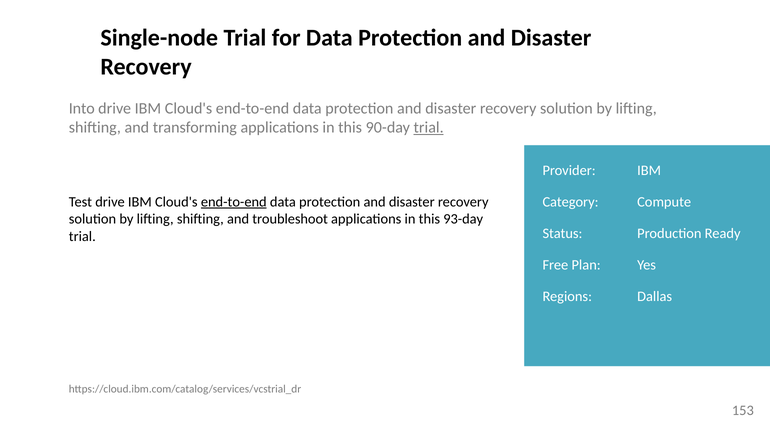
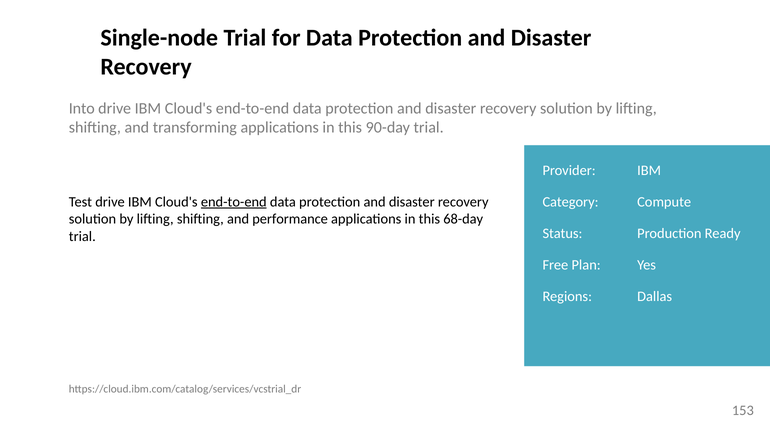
trial underline: present -> none (429, 128)
troubleshoot: troubleshoot -> performance (290, 219)
93-day: 93-day -> 68-day (463, 219)
